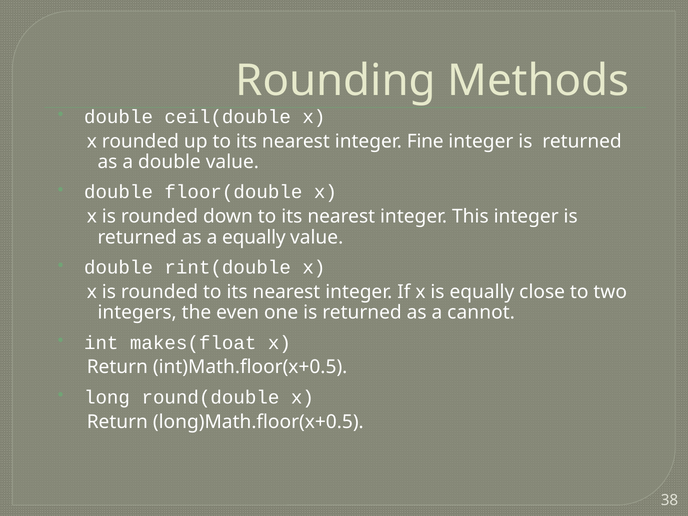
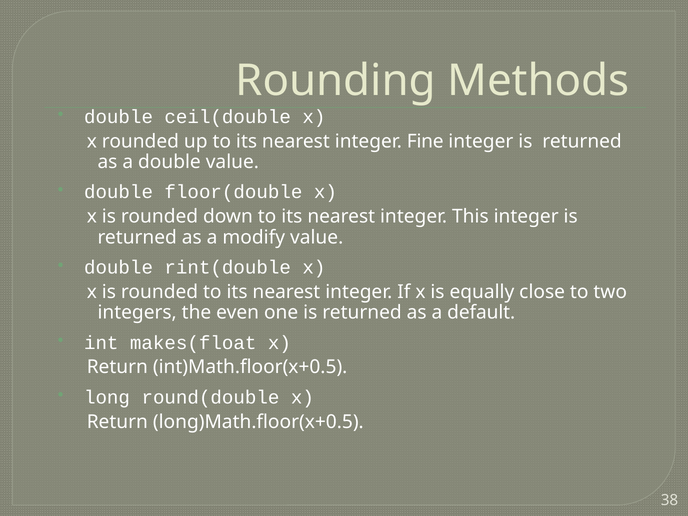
a equally: equally -> modify (254, 237)
cannot: cannot -> default (481, 312)
